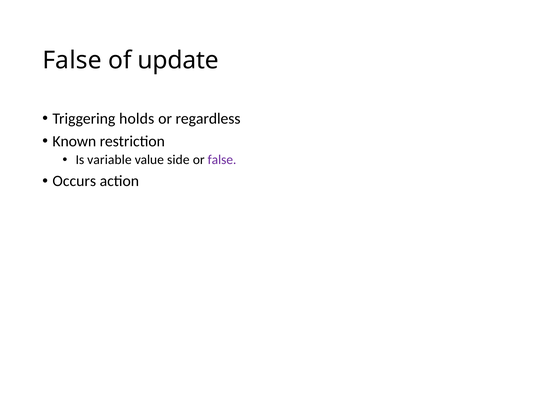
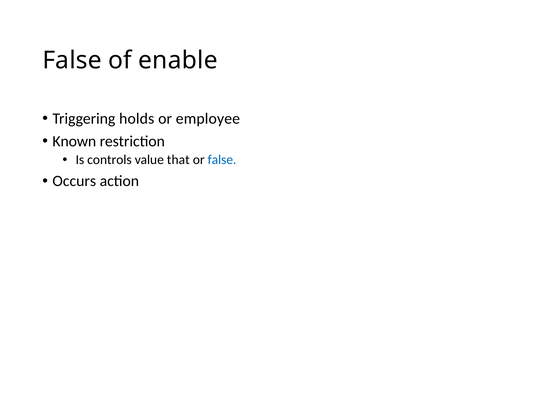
update: update -> enable (178, 60)
regardless: regardless -> employee (208, 118)
variable: variable -> controls (109, 160)
side: side -> that (178, 160)
false colour: purple -> blue (222, 160)
